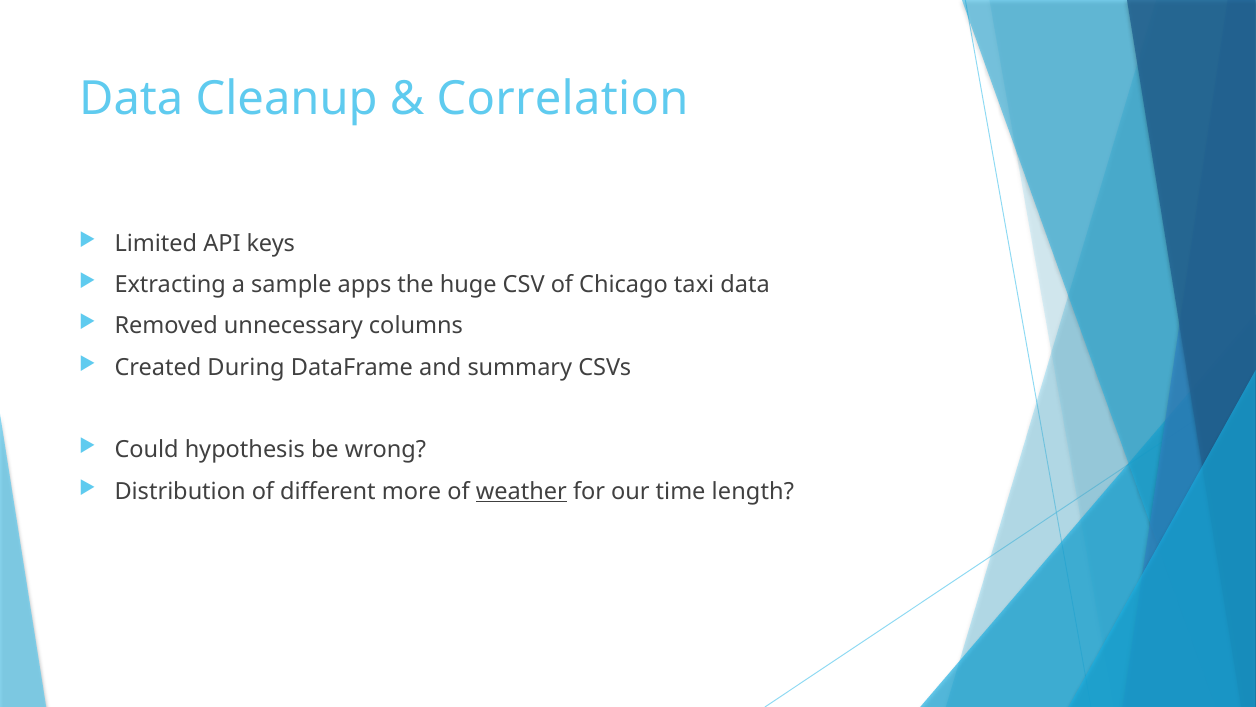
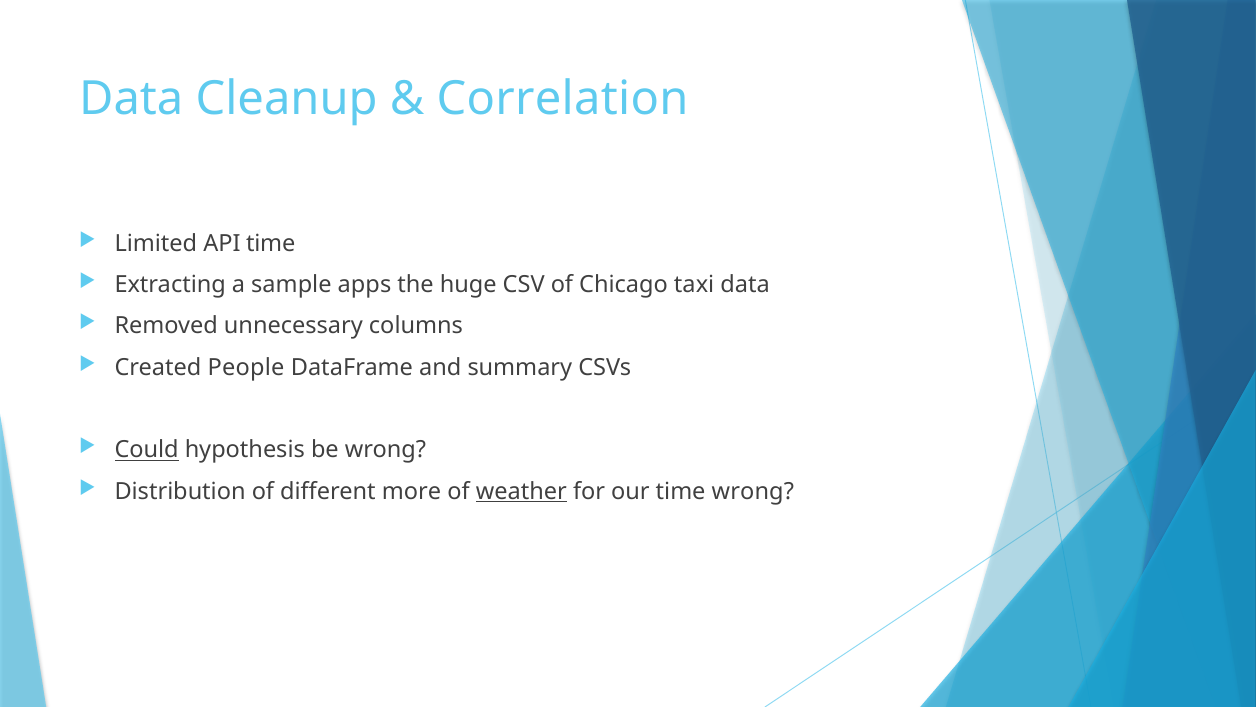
API keys: keys -> time (271, 243)
During: During -> People (246, 367)
Could underline: none -> present (147, 450)
time length: length -> wrong (753, 491)
